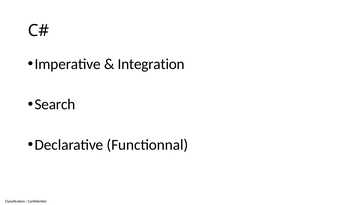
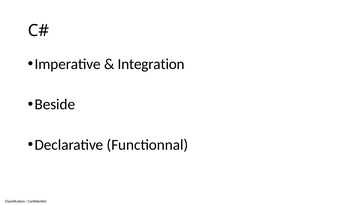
Search: Search -> Beside (55, 104)
